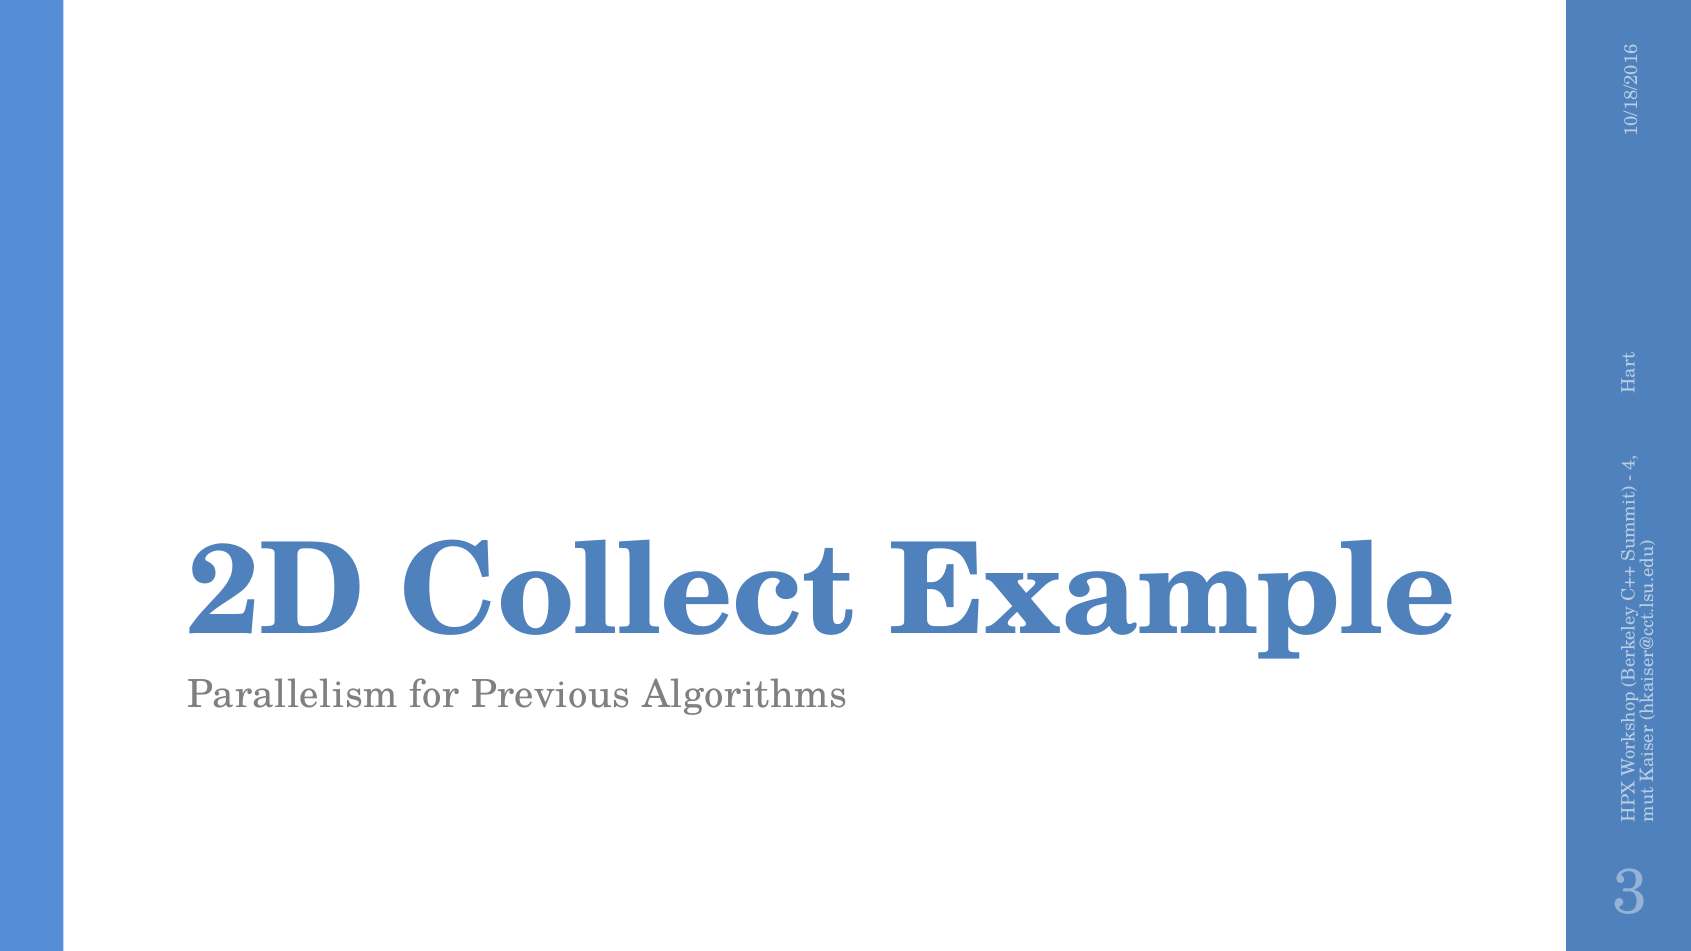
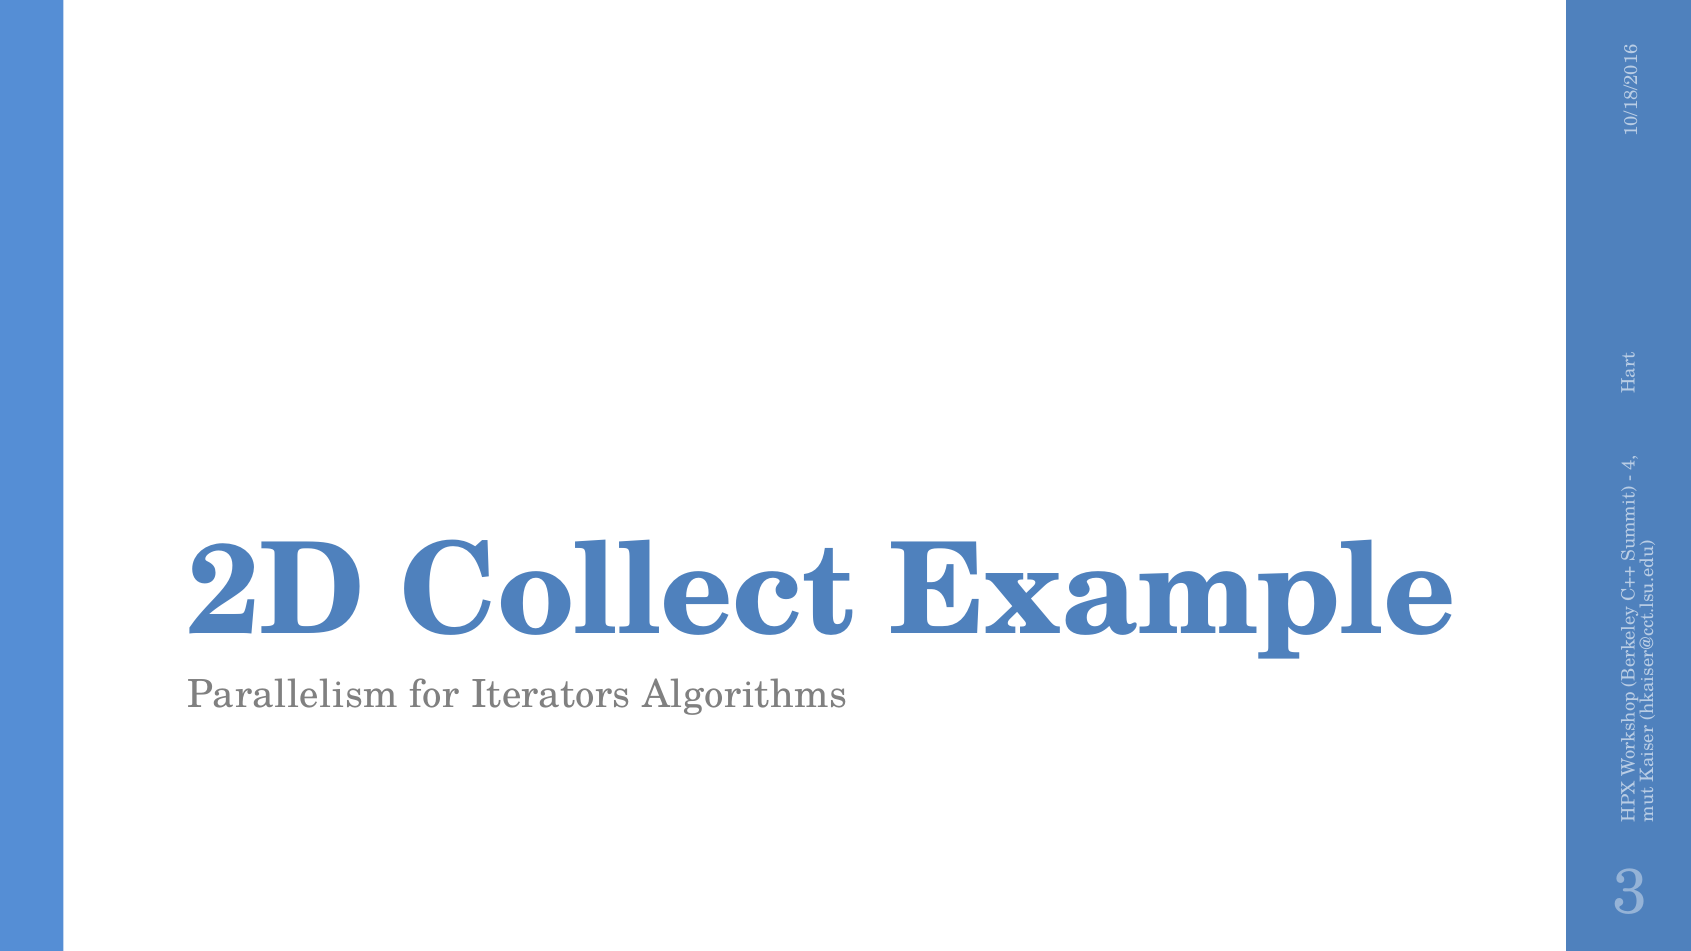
Previous: Previous -> Iterators (551, 695)
